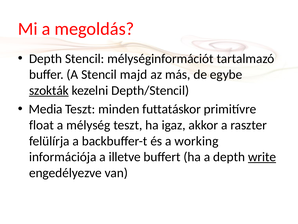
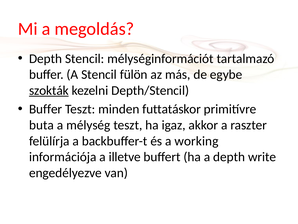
majd: majd -> fülön (134, 74)
Media: Media -> Buffer (46, 109)
float: float -> buta (41, 125)
write underline: present -> none (262, 157)
